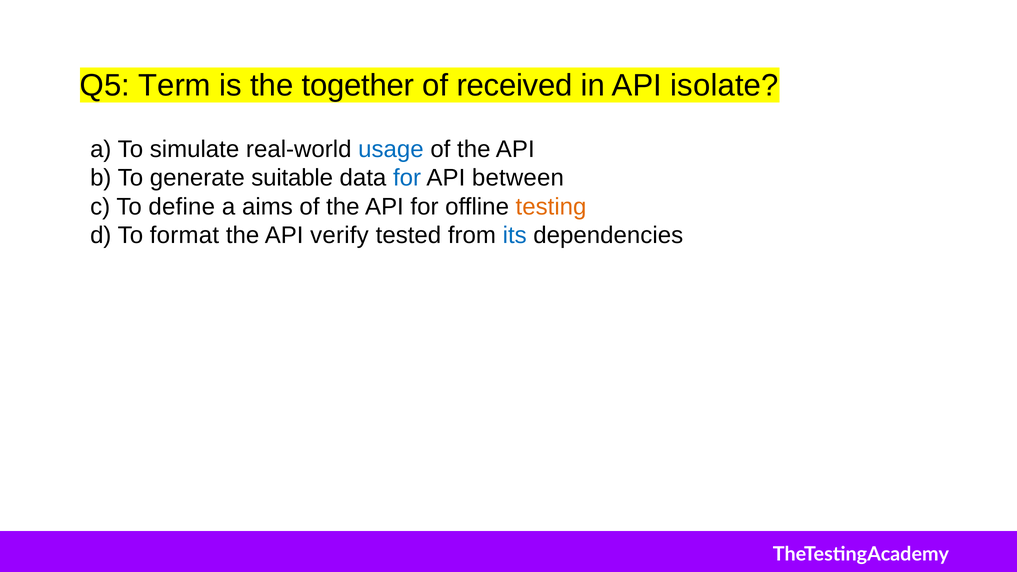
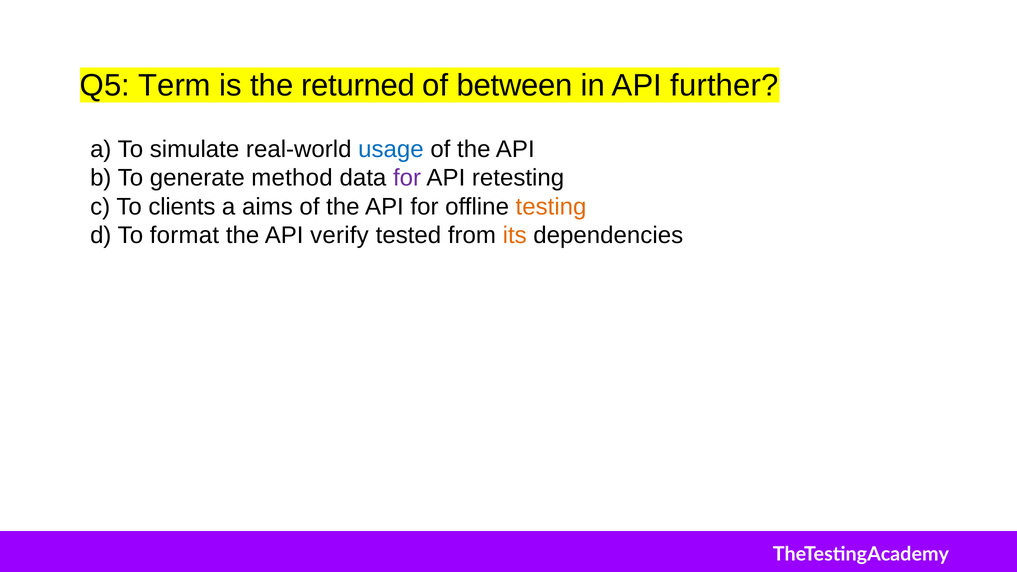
together: together -> returned (358, 85)
received: received -> between (515, 85)
isolate: isolate -> further (724, 85)
suitable: suitable -> method (292, 178)
for colour: blue -> purple (407, 178)
between: between -> retesting (518, 178)
define: define -> clients (182, 207)
its colour: blue -> orange (515, 236)
